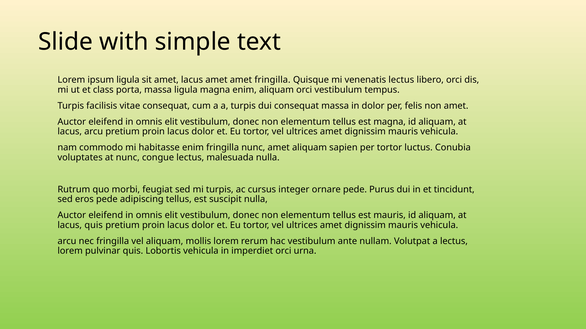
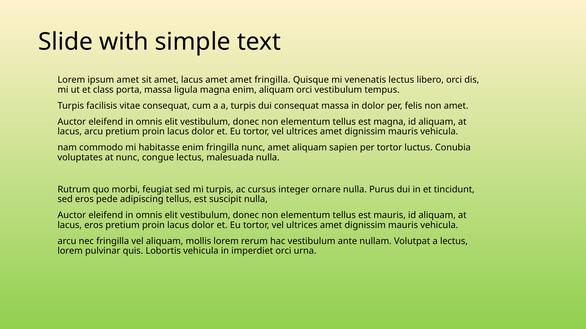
ipsum ligula: ligula -> amet (128, 80)
ornare pede: pede -> nulla (355, 190)
lacus quis: quis -> eros (94, 226)
